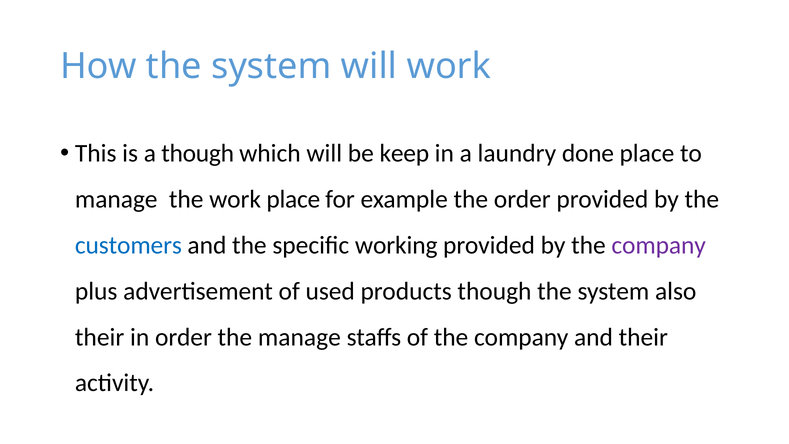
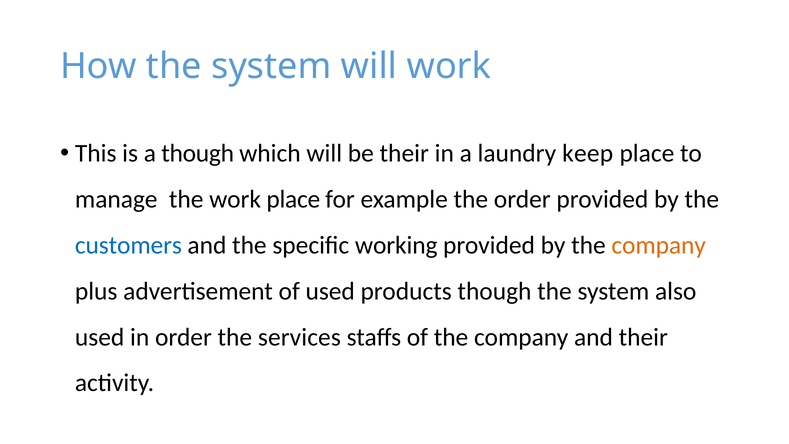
be keep: keep -> their (404, 153)
done: done -> keep (588, 153)
company colour: purple -> orange (659, 245)
their: their -> used (100, 337)
the manage: manage -> services (299, 337)
